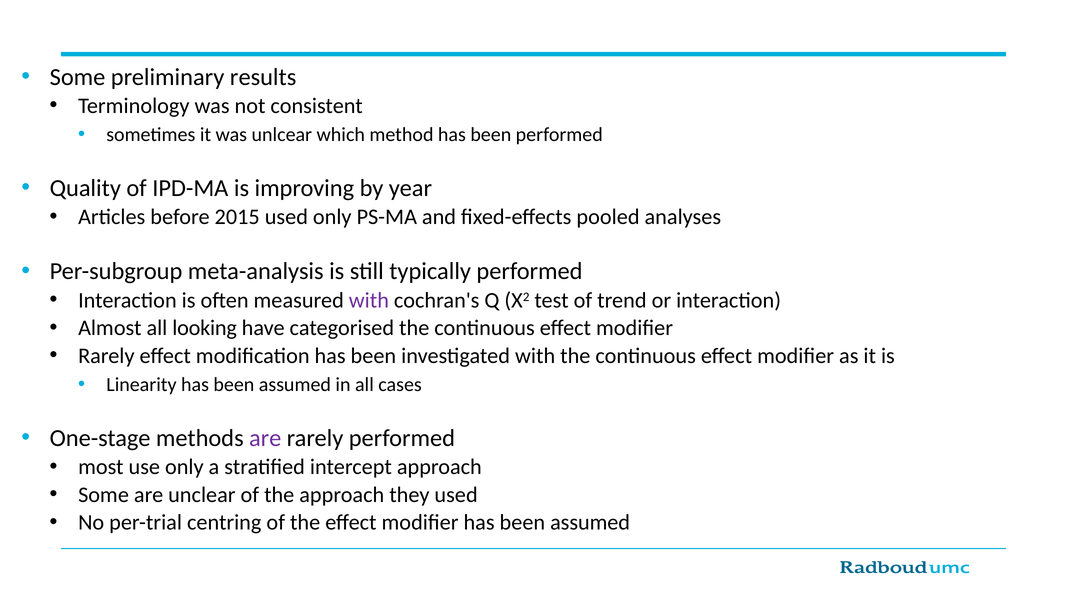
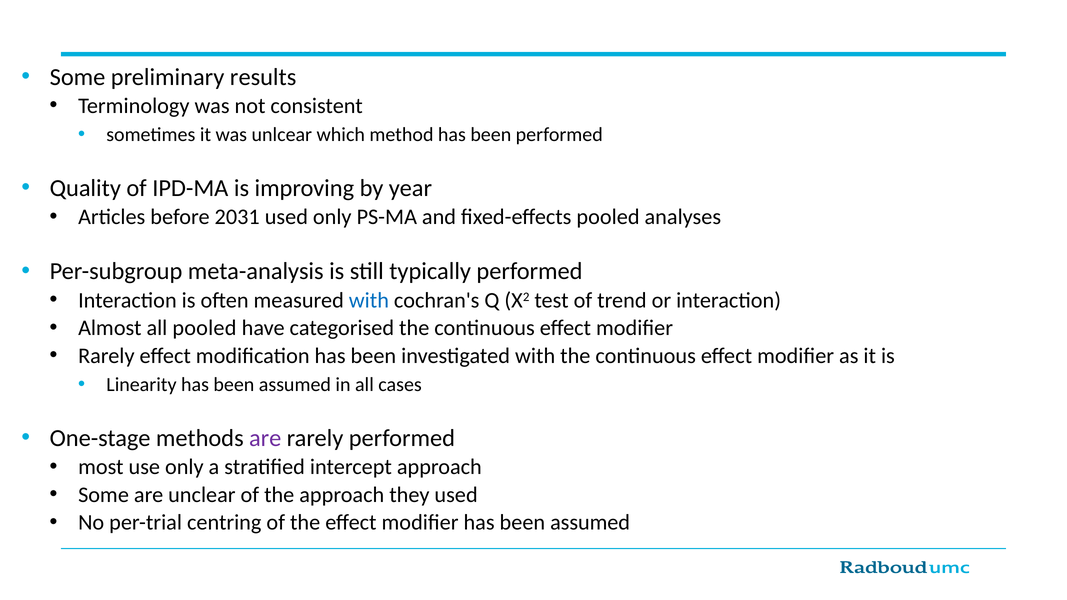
2015: 2015 -> 2031 (237, 217)
with colour: purple -> blue (369, 300)
all looking: looking -> pooled (204, 328)
